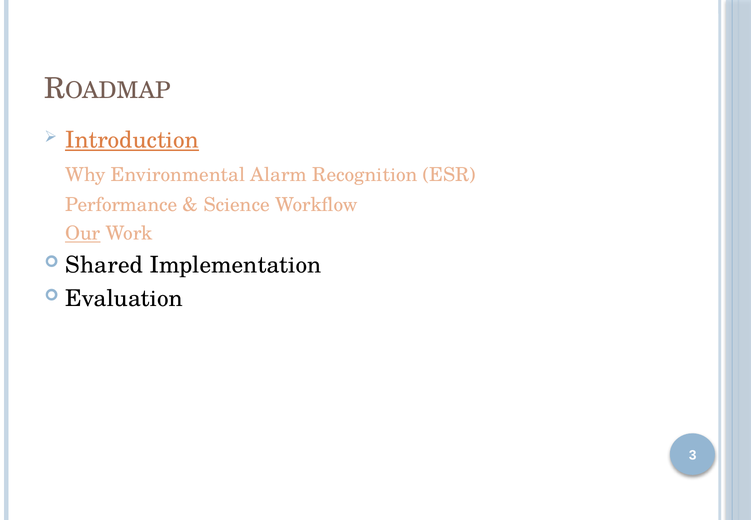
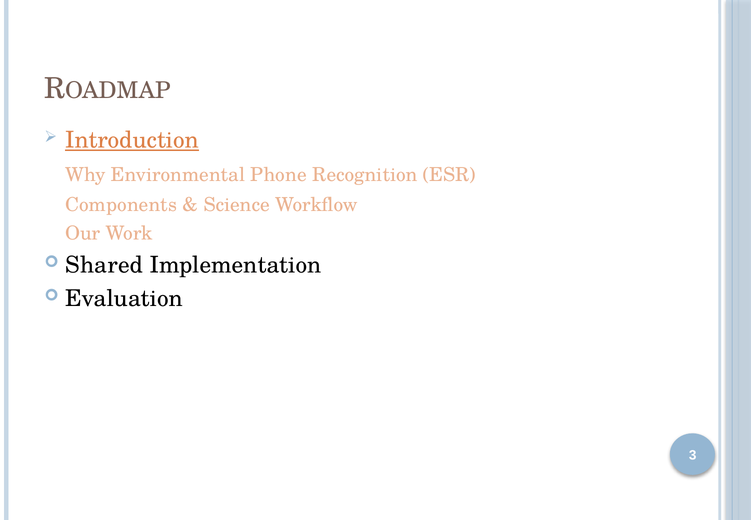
Alarm: Alarm -> Phone (279, 175)
Performance: Performance -> Components (121, 205)
Our underline: present -> none (83, 234)
